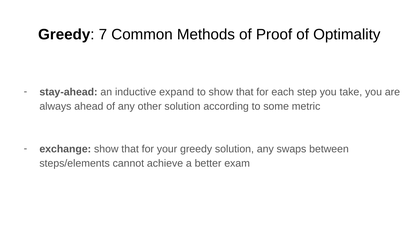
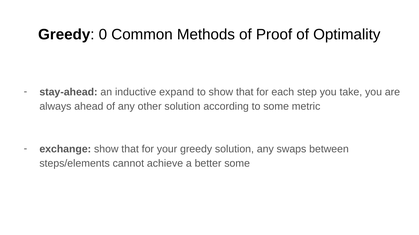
7: 7 -> 0 (103, 35)
better exam: exam -> some (237, 164)
